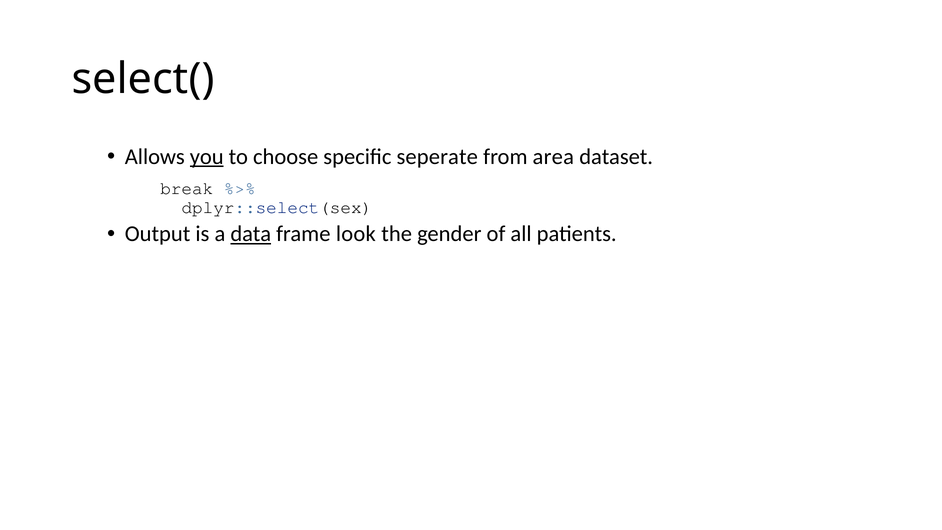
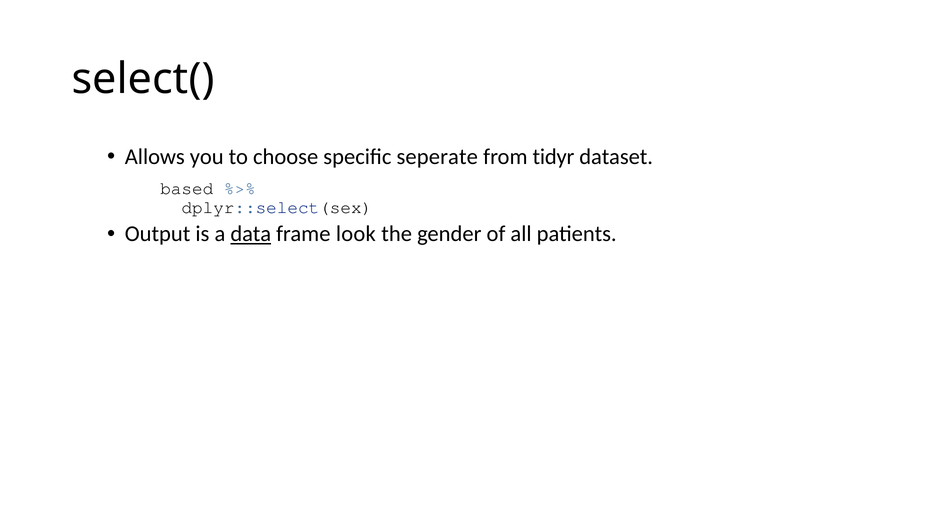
you underline: present -> none (207, 157)
area: area -> tidyr (554, 157)
break: break -> based (187, 188)
